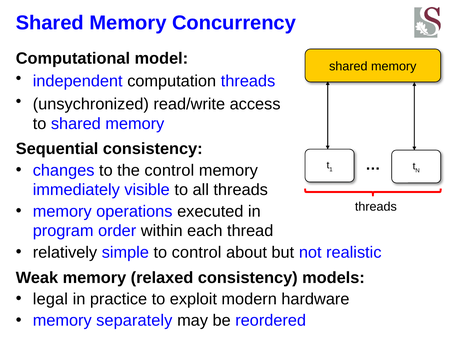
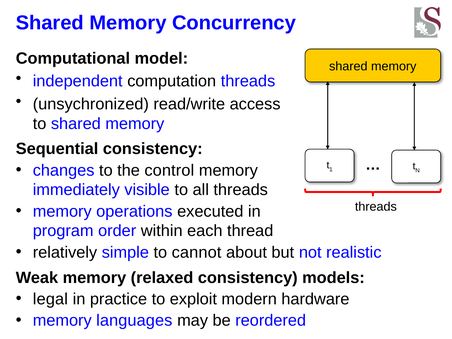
to control: control -> cannot (197, 252)
separately: separately -> languages (134, 321)
